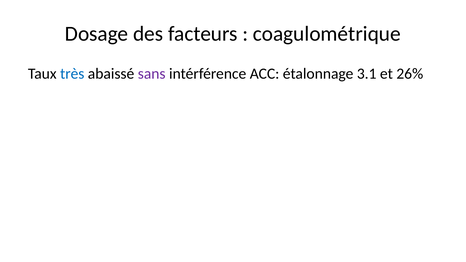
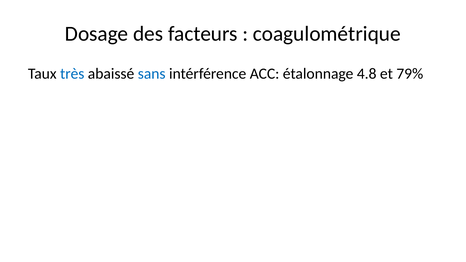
sans colour: purple -> blue (152, 74)
3.1: 3.1 -> 4.8 (367, 74)
26%: 26% -> 79% (410, 74)
